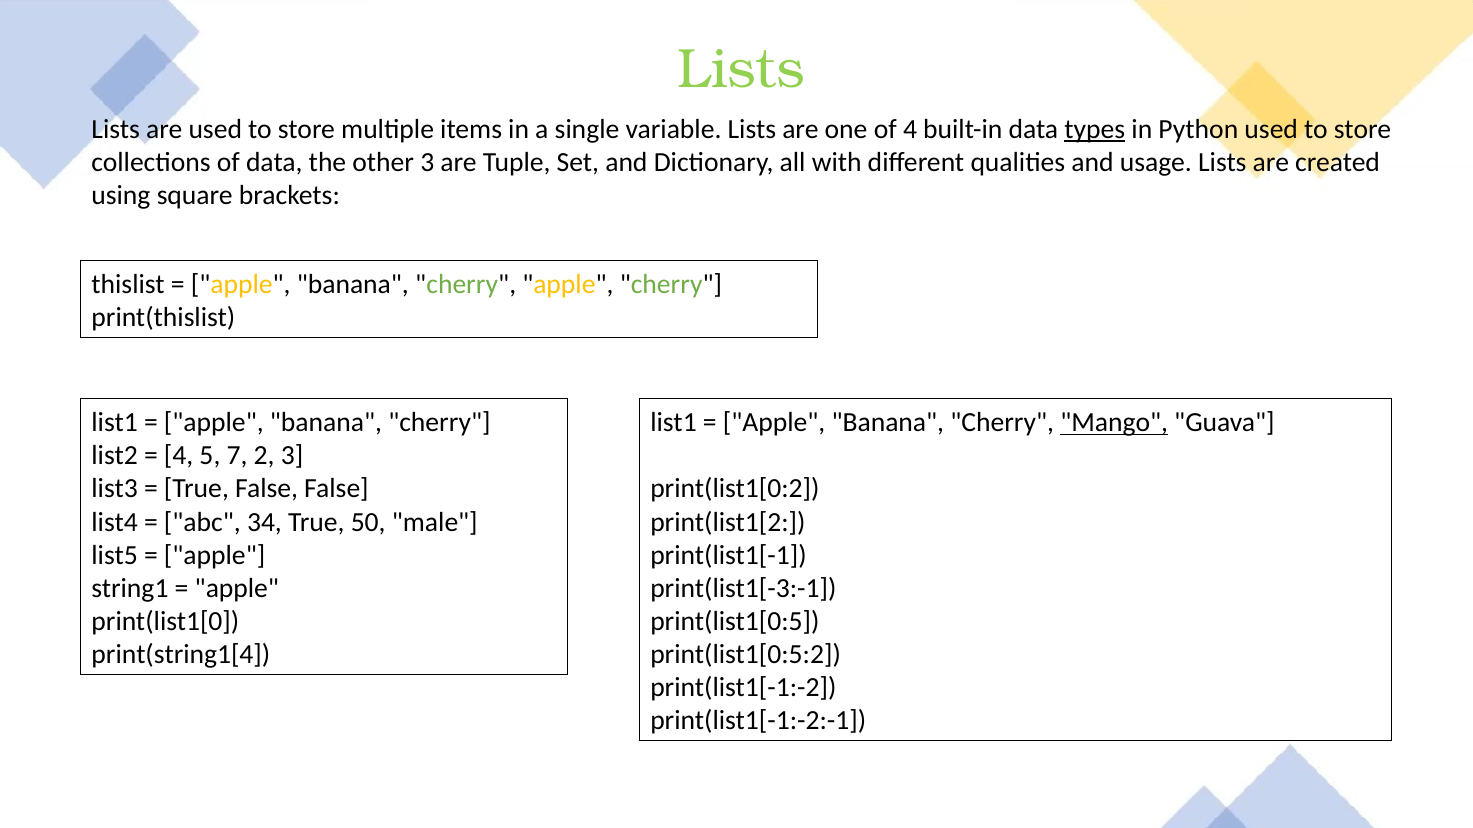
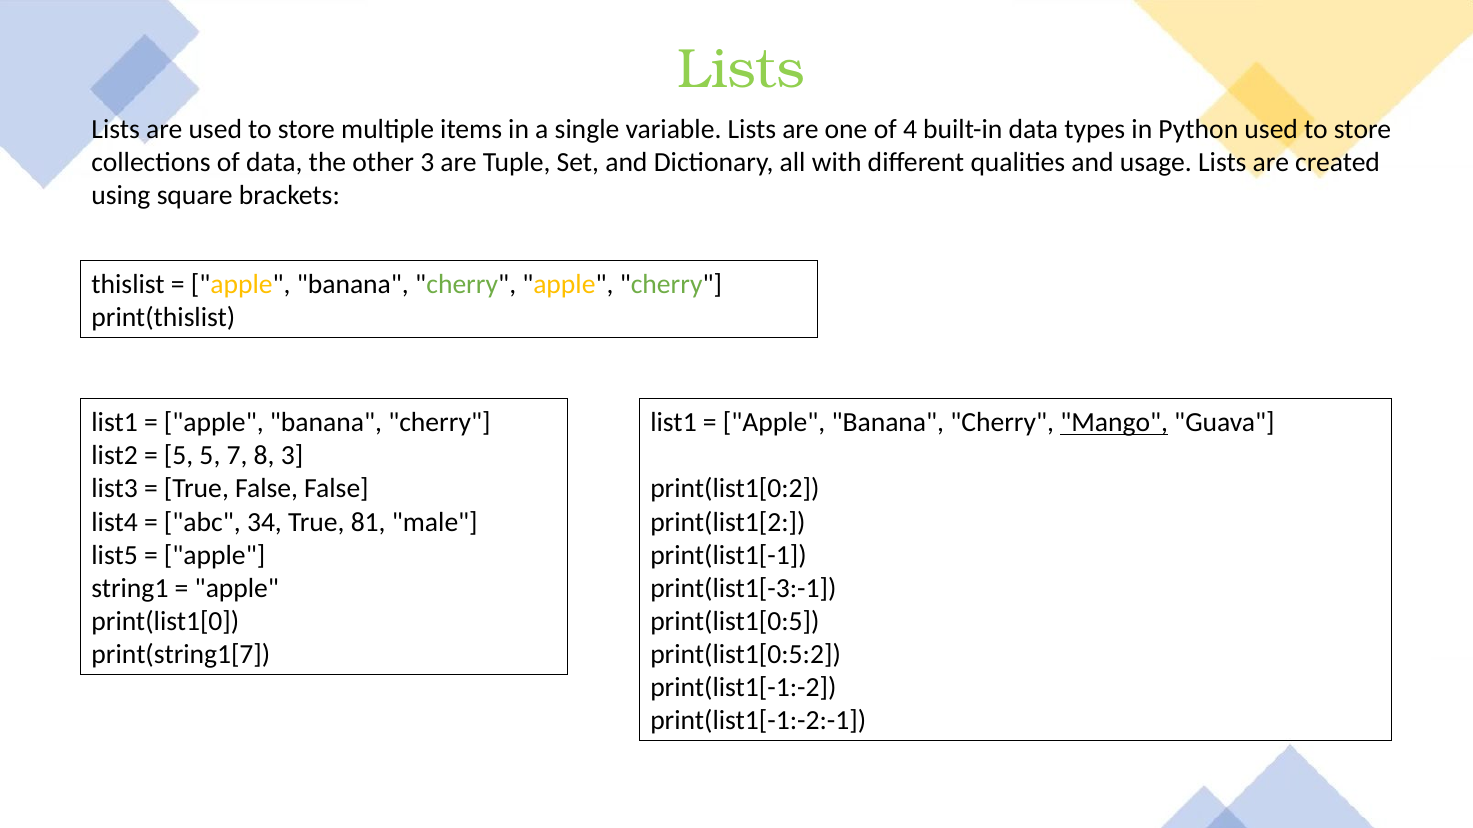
types underline: present -> none (1095, 129)
4: 4 -> 5 (179, 456)
2: 2 -> 8 (264, 456)
50: 50 -> 81 (368, 522)
print(string1[4: print(string1[4 -> print(string1[7 (181, 655)
